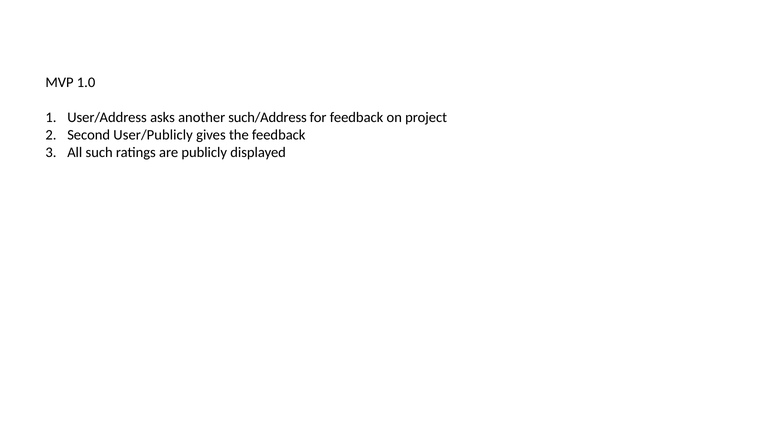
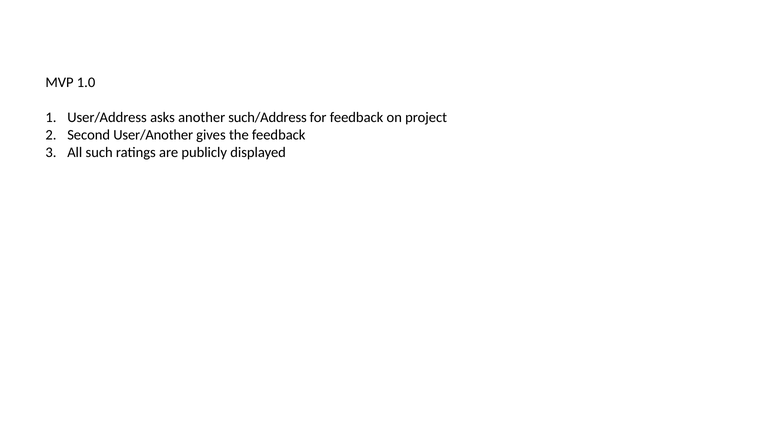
User/Publicly: User/Publicly -> User/Another (153, 135)
